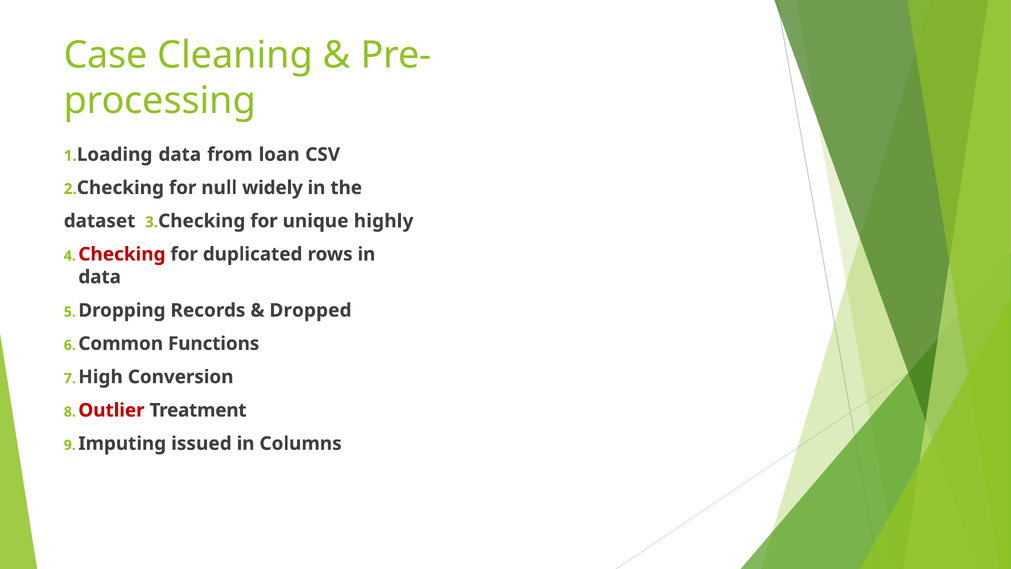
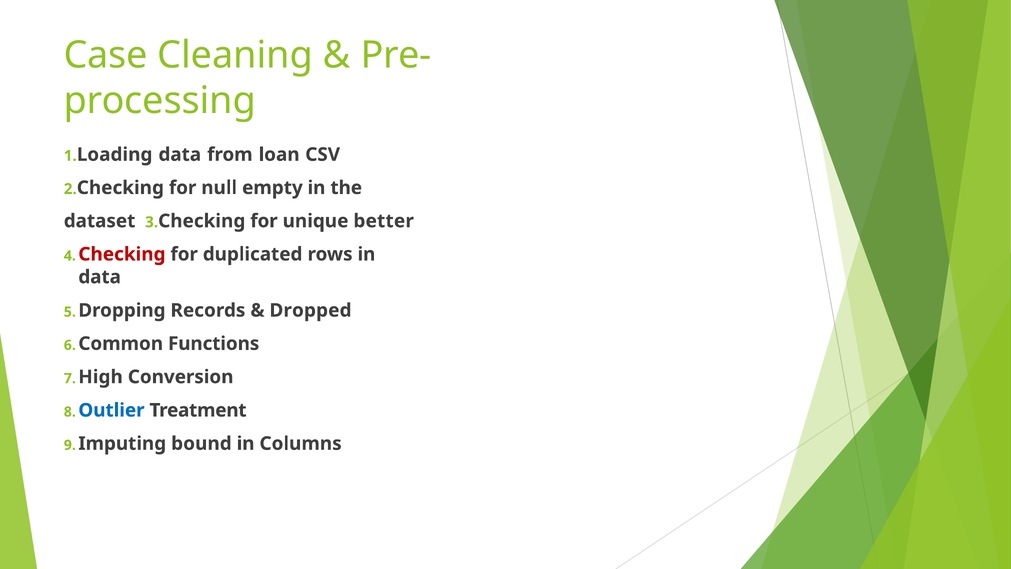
widely: widely -> empty (272, 188)
highly: highly -> better (384, 221)
Outlier colour: red -> blue (111, 410)
issued: issued -> bound (201, 443)
